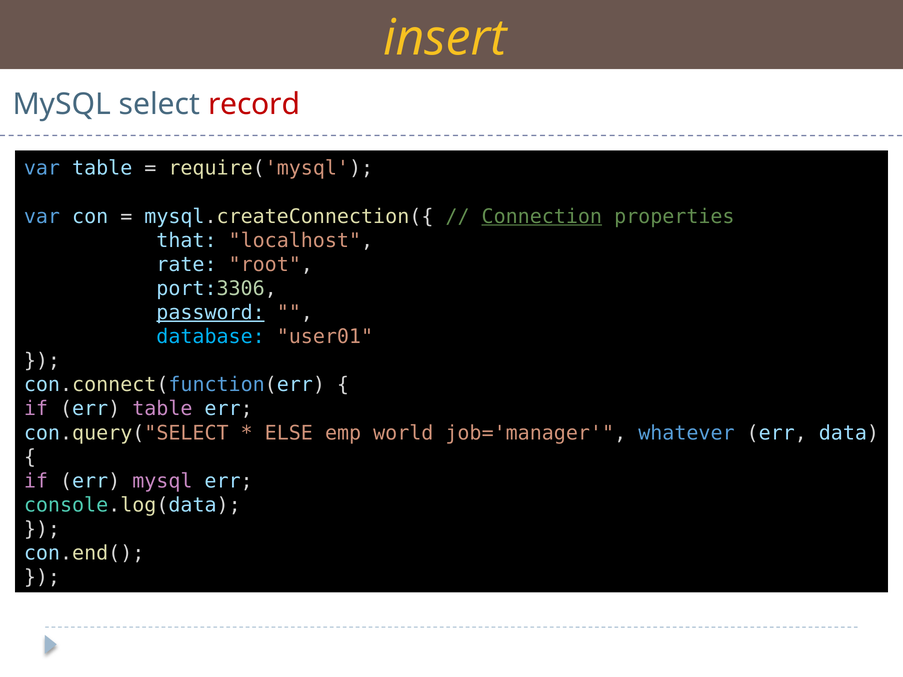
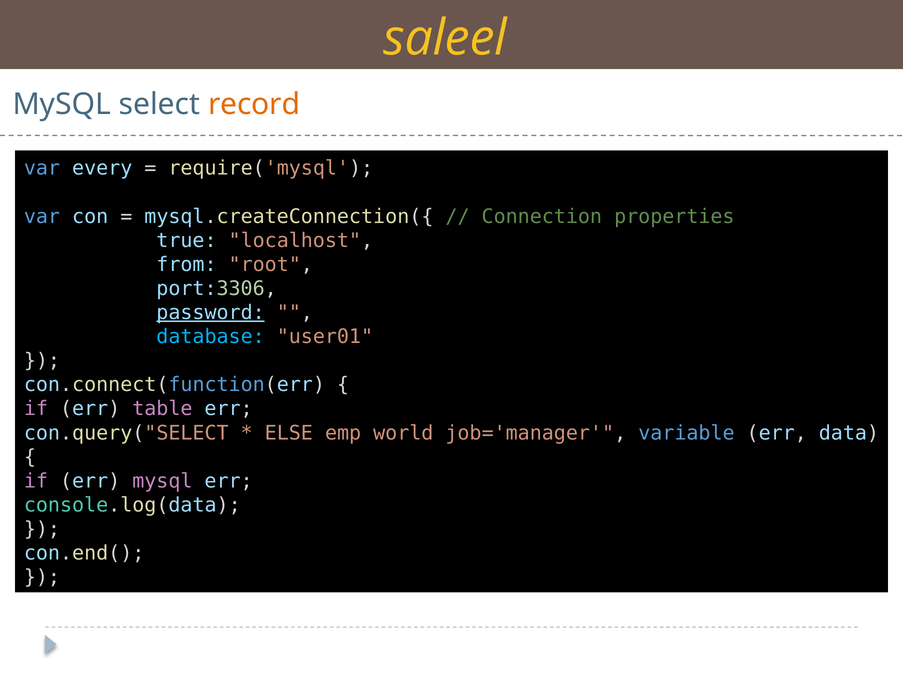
insert: insert -> saleel (445, 38)
record colour: red -> orange (254, 104)
var table: table -> every (102, 168)
Connection underline: present -> none (542, 216)
that: that -> true (186, 241)
rate: rate -> from (186, 265)
whatever: whatever -> variable (686, 433)
